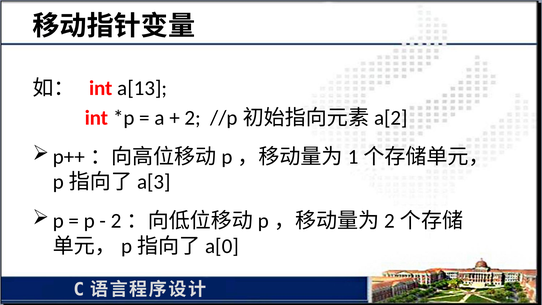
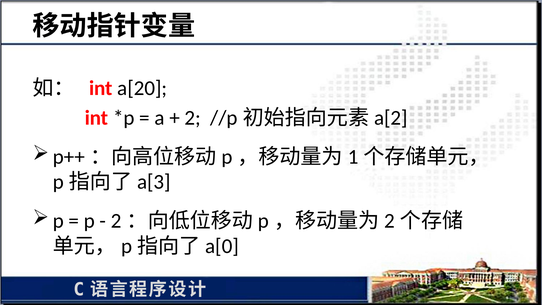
a[13: a[13 -> a[20 (142, 88)
